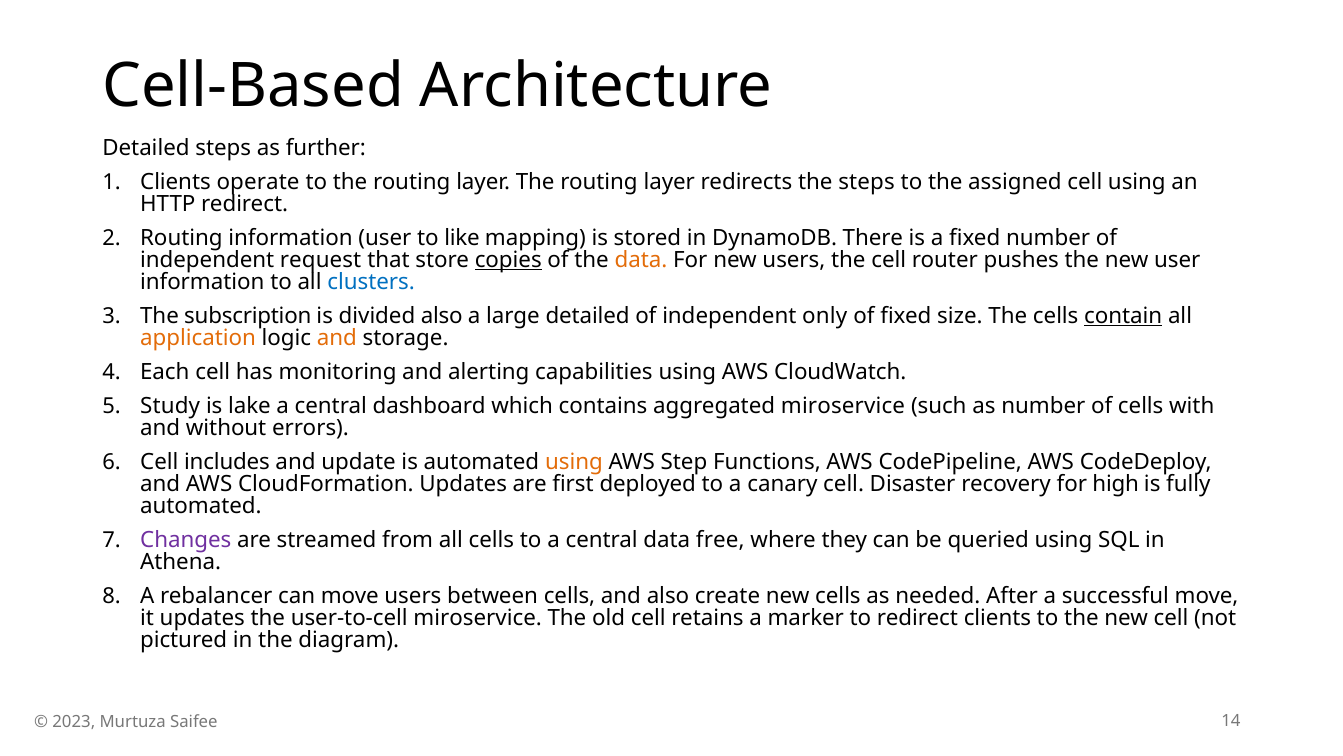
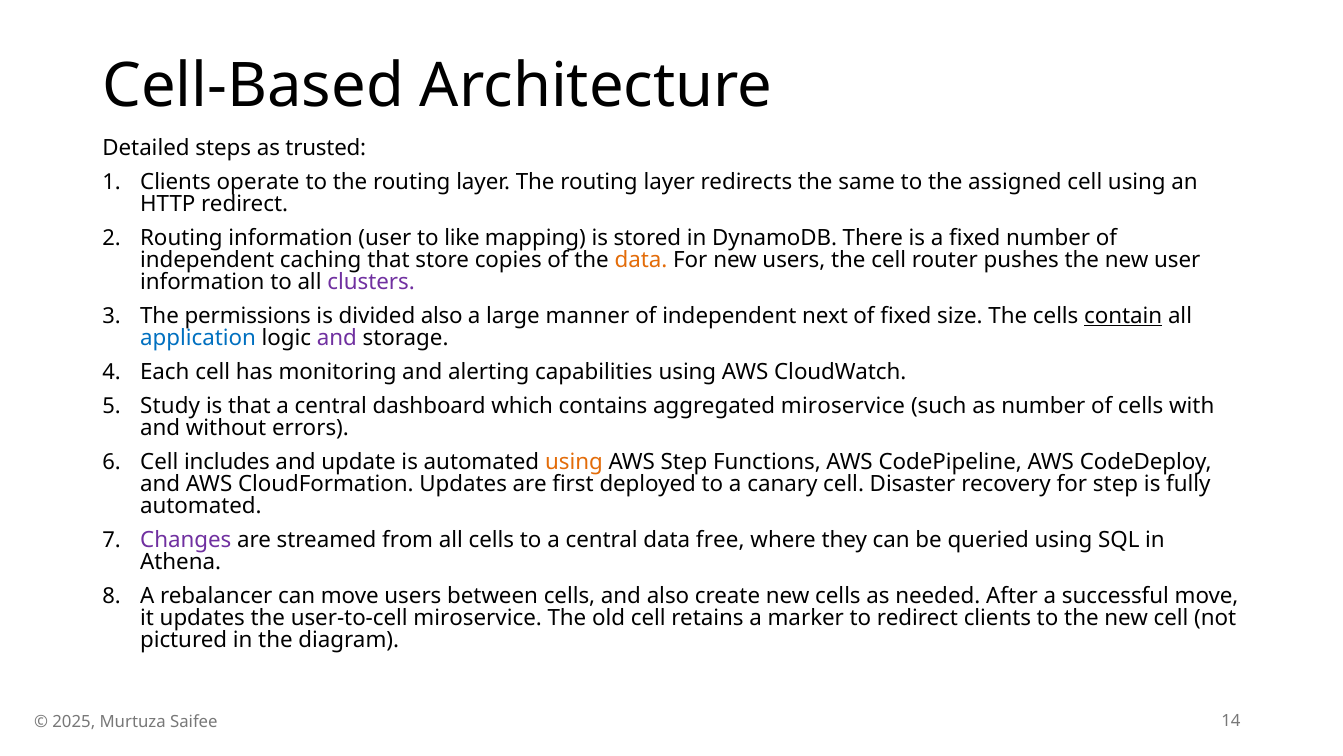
further: further -> trusted (326, 148)
the steps: steps -> same (867, 182)
request: request -> caching (321, 260)
copies underline: present -> none (508, 260)
clusters colour: blue -> purple (371, 281)
subscription: subscription -> permissions (248, 316)
large detailed: detailed -> manner (587, 316)
only: only -> next (825, 316)
application colour: orange -> blue (198, 337)
and colour: orange -> purple (337, 337)
is lake: lake -> that (249, 406)
for high: high -> step (1116, 484)
2023: 2023 -> 2025 (74, 721)
